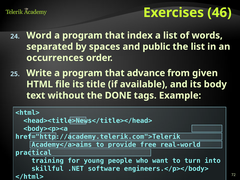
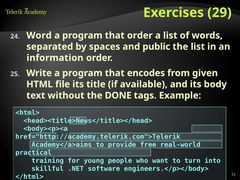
46: 46 -> 29 (219, 13)
that index: index -> order (140, 35)
occurrences: occurrences -> information (55, 58)
advance: advance -> encodes (146, 73)
